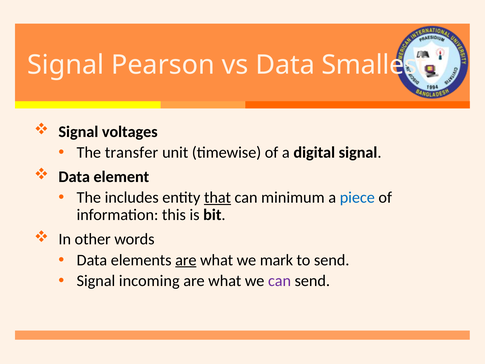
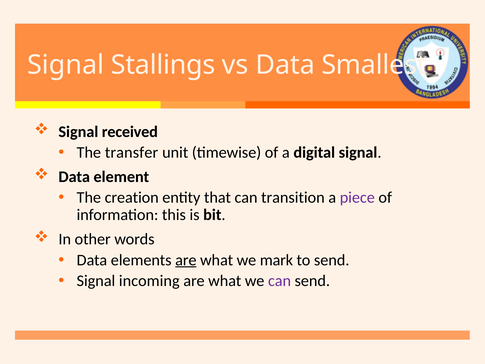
Pearson: Pearson -> Stallings (163, 65)
voltages: voltages -> received (130, 132)
includes: includes -> creation (132, 197)
that underline: present -> none (218, 197)
minimum: minimum -> transition (293, 197)
piece colour: blue -> purple (357, 197)
